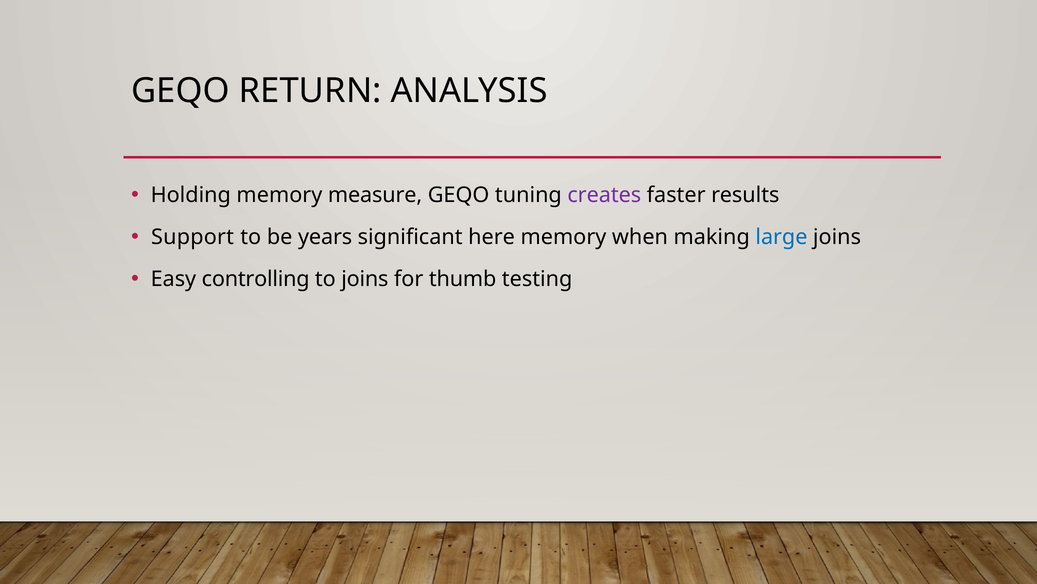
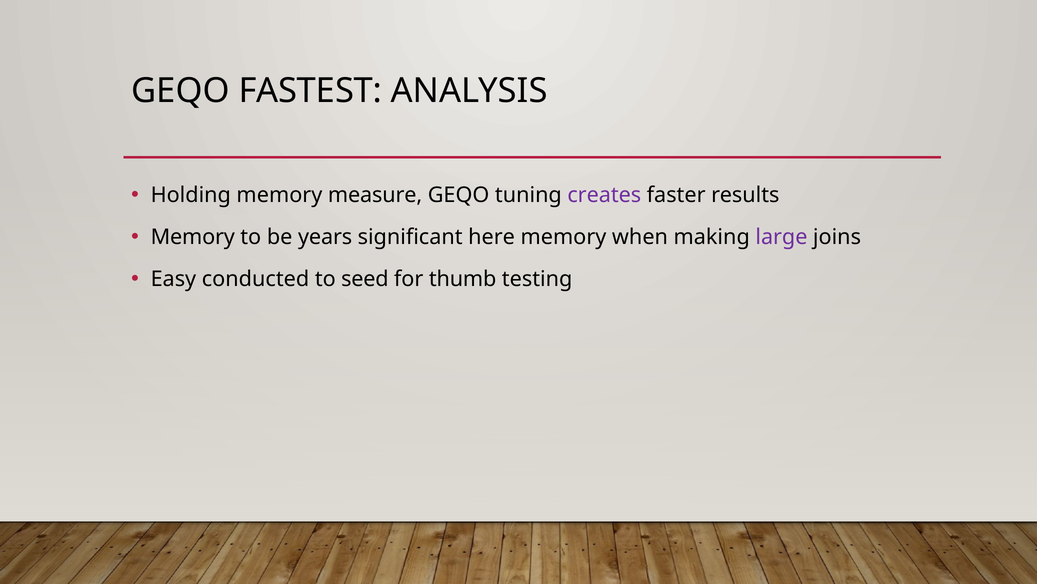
RETURN: RETURN -> FASTEST (310, 91)
Support: Support -> Memory (193, 237)
large colour: blue -> purple (781, 237)
controlling: controlling -> conducted (256, 279)
to joins: joins -> seed (365, 279)
